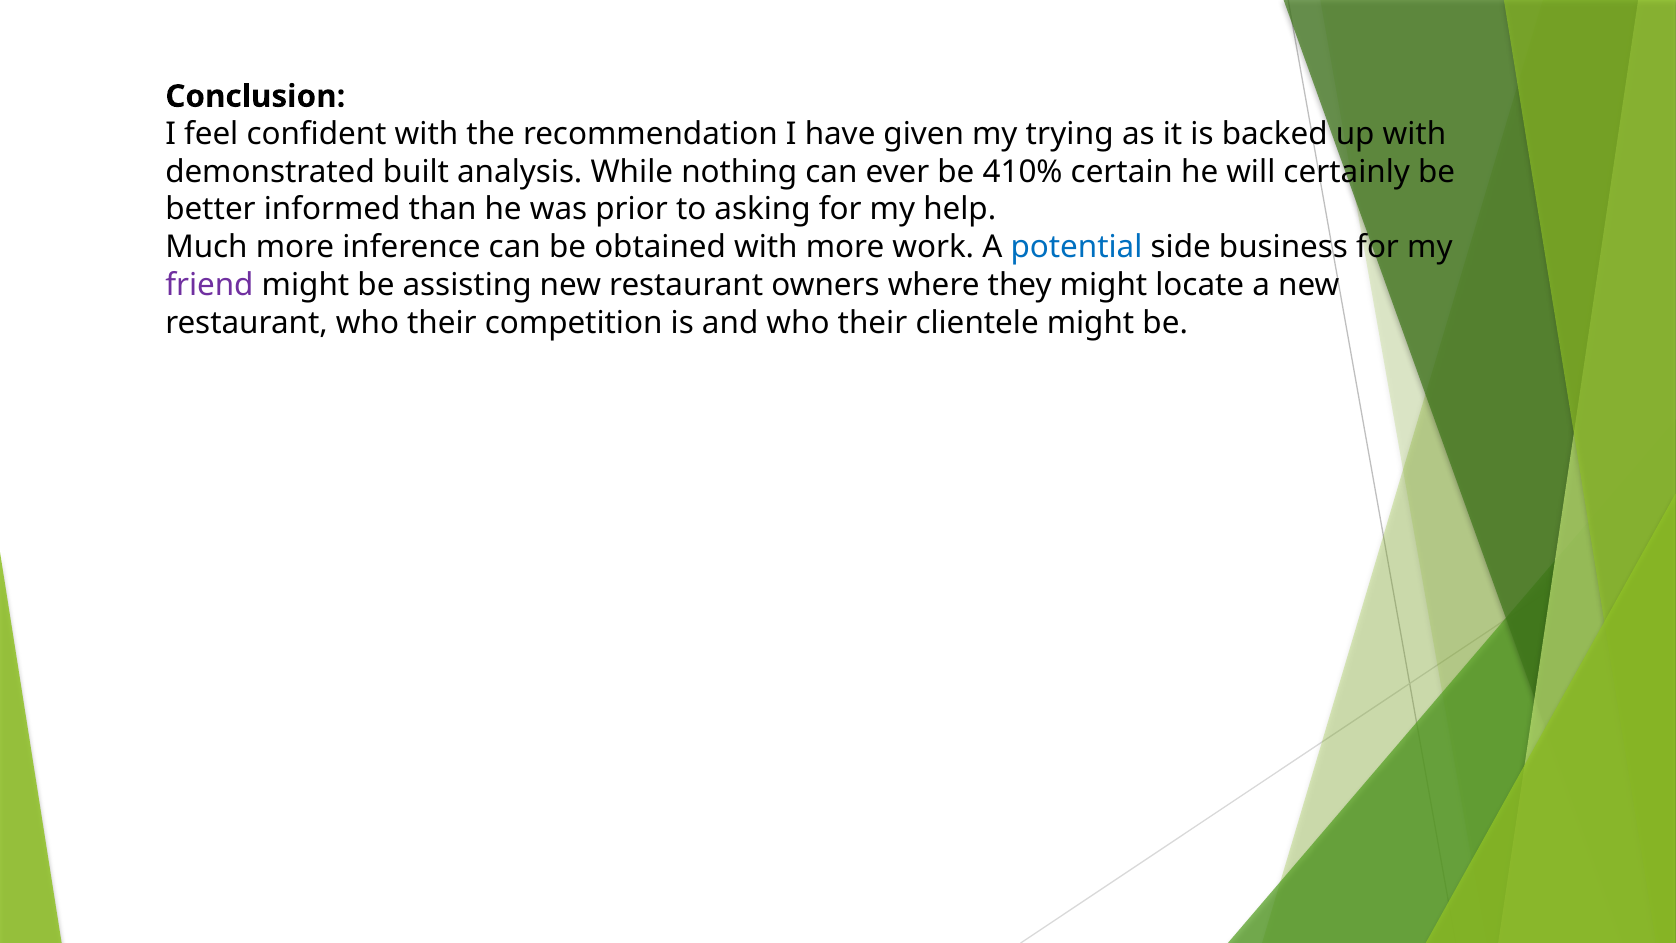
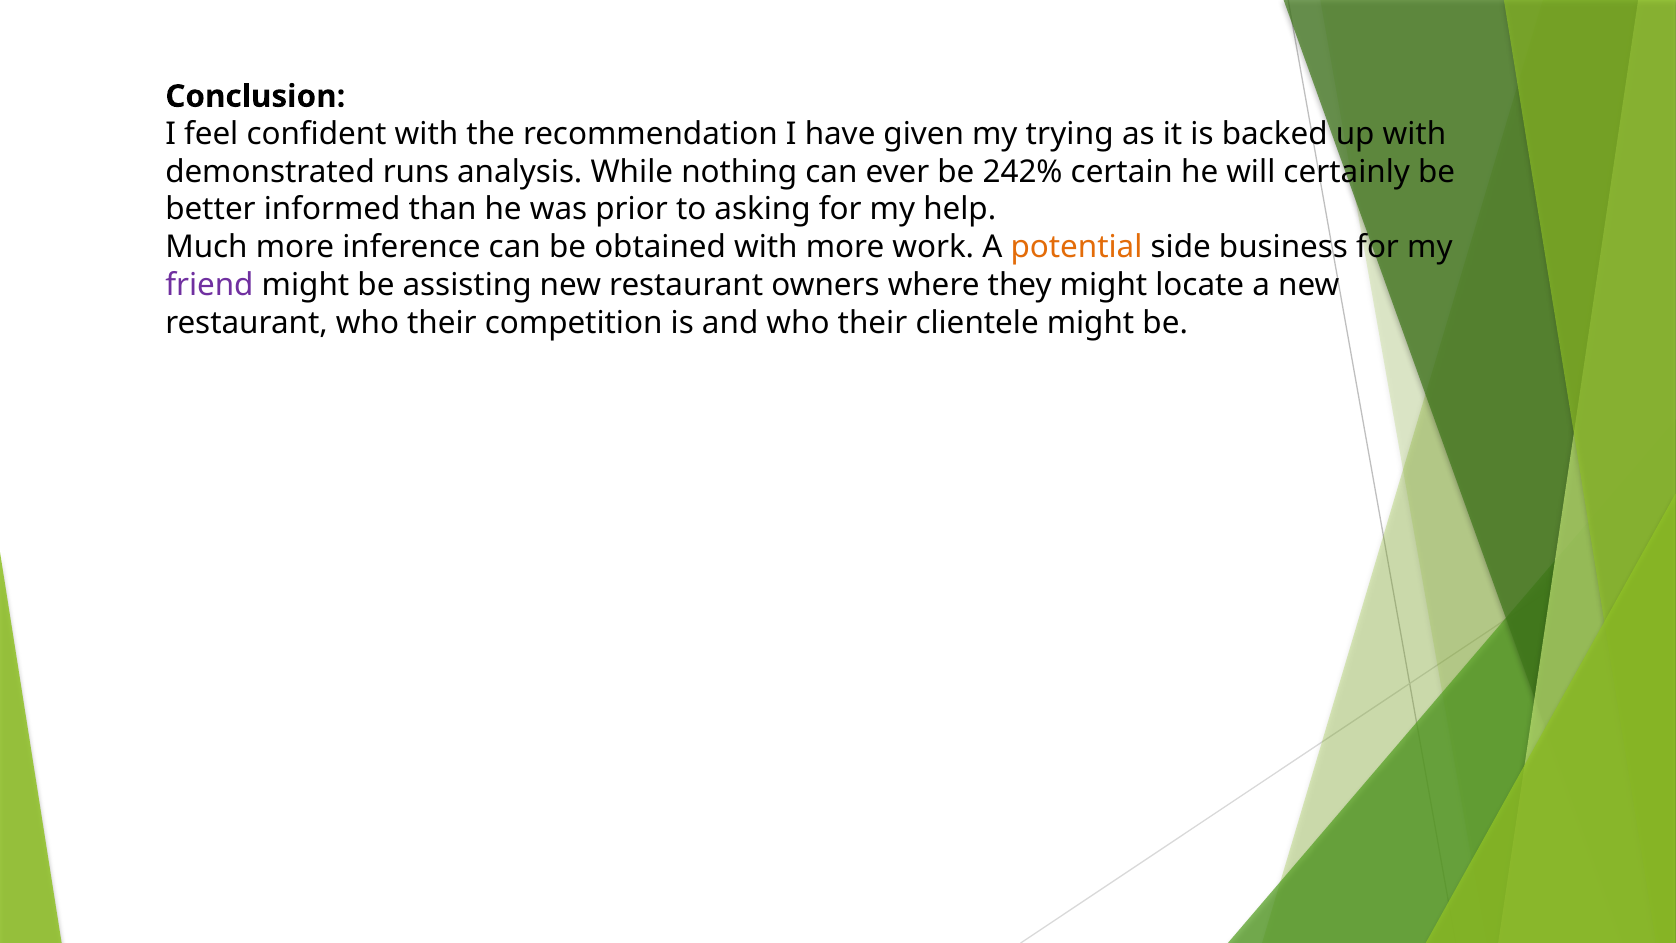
built: built -> runs (416, 172)
410%: 410% -> 242% (1023, 172)
potential colour: blue -> orange (1076, 247)
